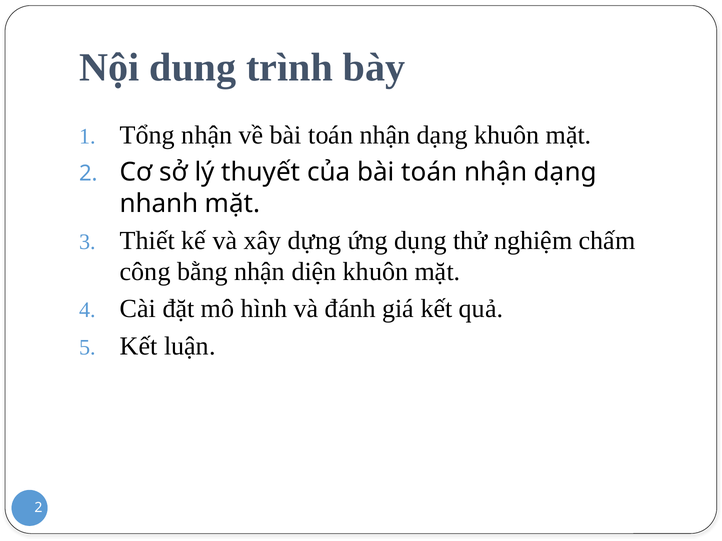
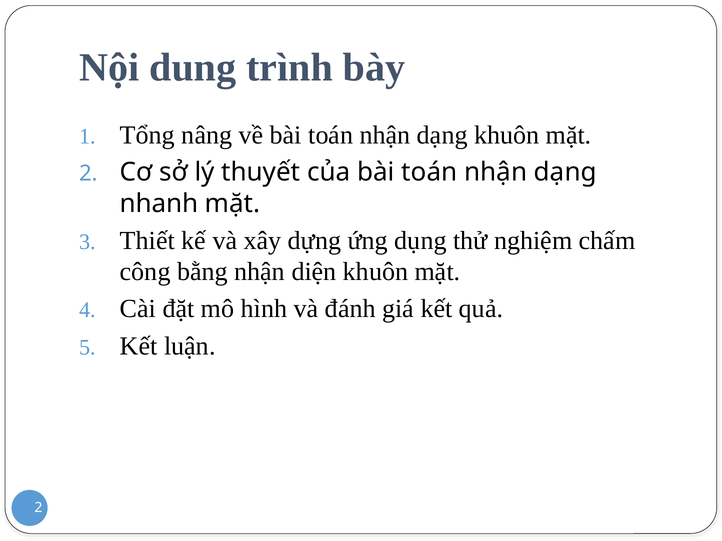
Tổng nhận: nhận -> nâng (207, 135)
